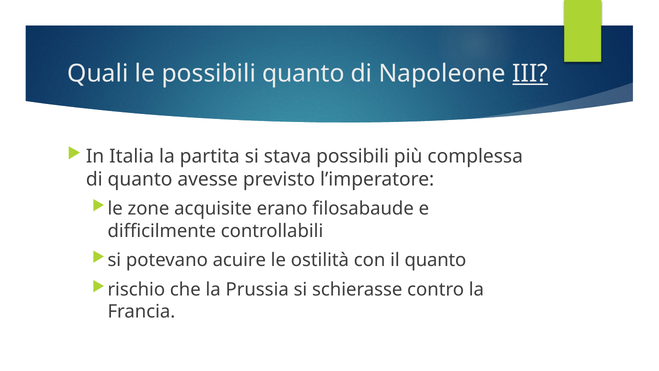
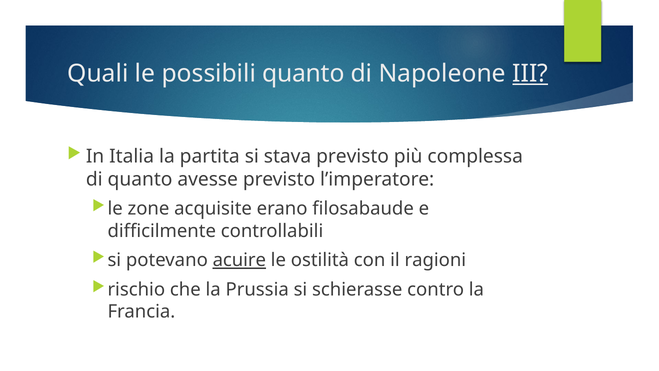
stava possibili: possibili -> previsto (353, 156)
acuire underline: none -> present (239, 260)
il quanto: quanto -> ragioni (435, 260)
